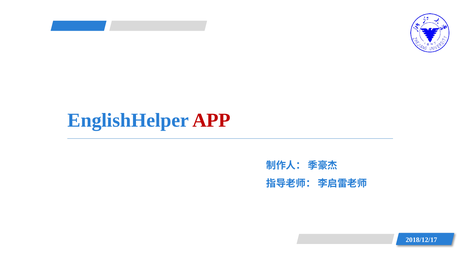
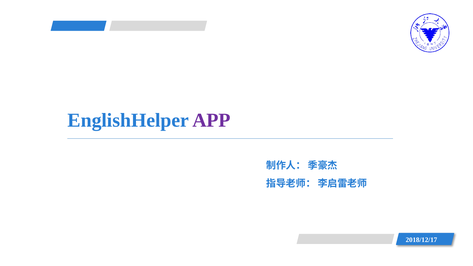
APP colour: red -> purple (212, 120)
